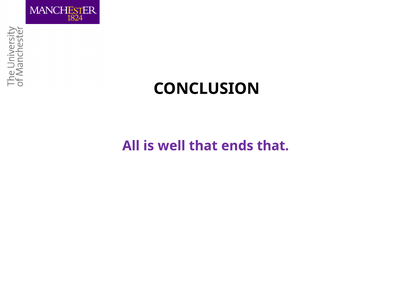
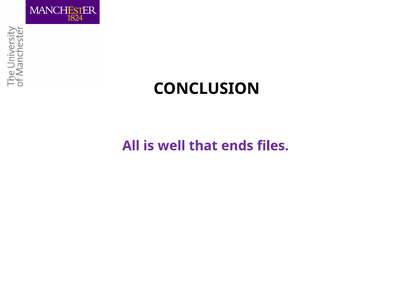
ends that: that -> files (273, 145)
